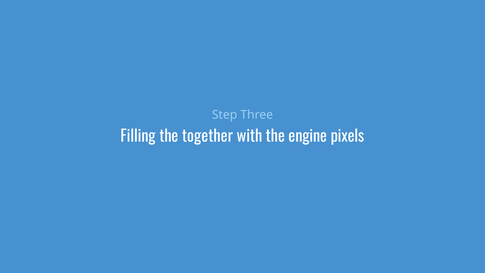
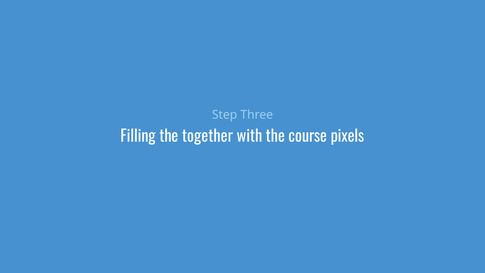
engine: engine -> course (308, 136)
